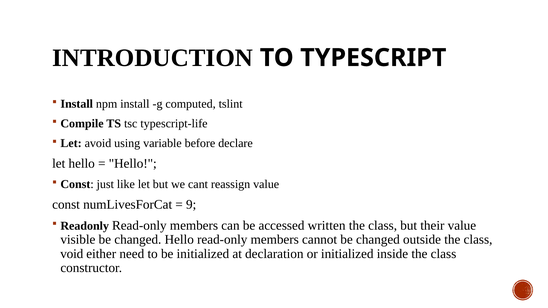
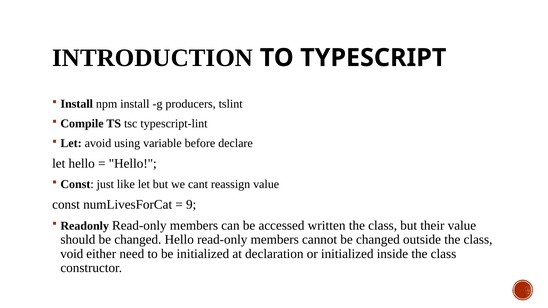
computed: computed -> producers (191, 104)
typescript-life: typescript-life -> typescript-lint (174, 124)
visible: visible -> should (78, 240)
